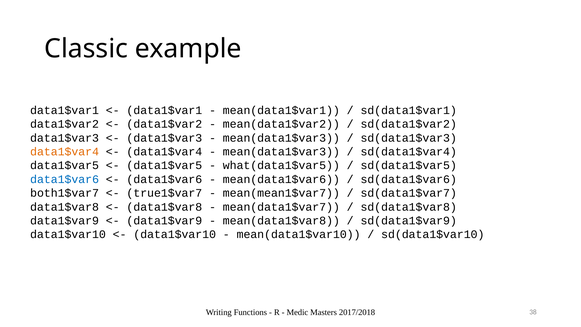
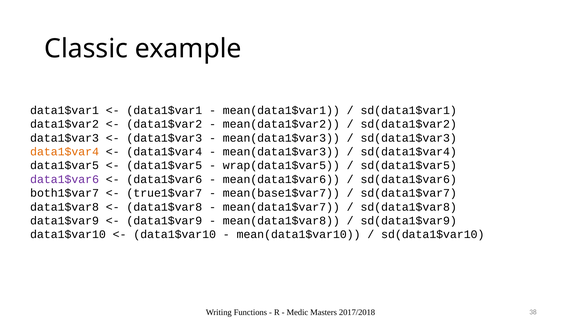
what(data1$var5: what(data1$var5 -> wrap(data1$var5 (281, 165)
data1$var6 colour: blue -> purple (65, 179)
mean(mean1$var7: mean(mean1$var7 -> mean(base1$var7 (281, 193)
